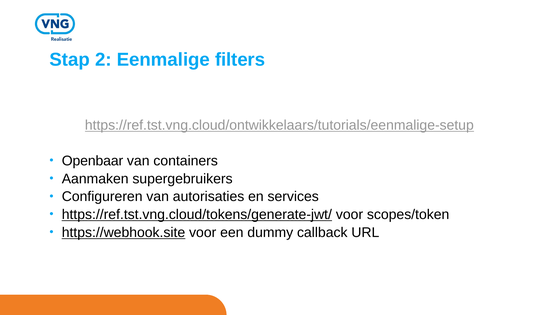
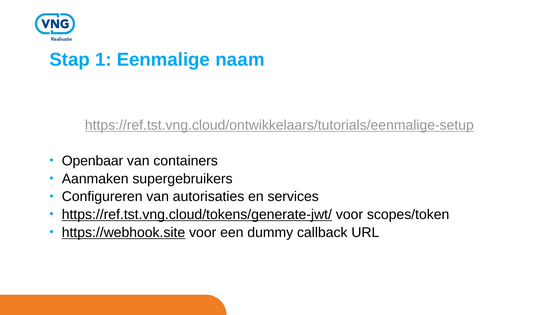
2: 2 -> 1 (103, 59)
filters: filters -> naam (240, 59)
